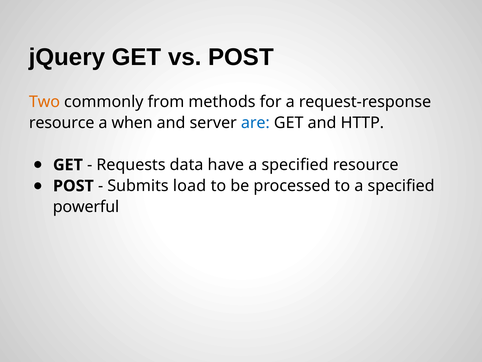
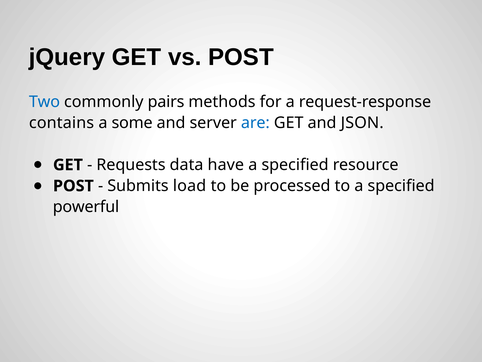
Two colour: orange -> blue (44, 102)
from: from -> pairs (166, 102)
resource: resource -> contains (62, 123)
when: when -> some (132, 123)
HTTP: HTTP -> JSON (362, 123)
